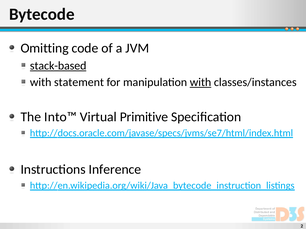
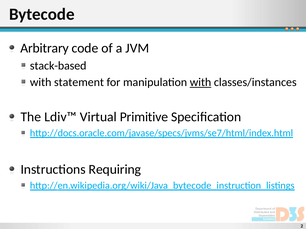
Omitting: Omitting -> Arbitrary (45, 48)
stack-based underline: present -> none (58, 66)
Into™: Into™ -> Ldiv™ (60, 117)
Inference: Inference -> Requiring (115, 170)
